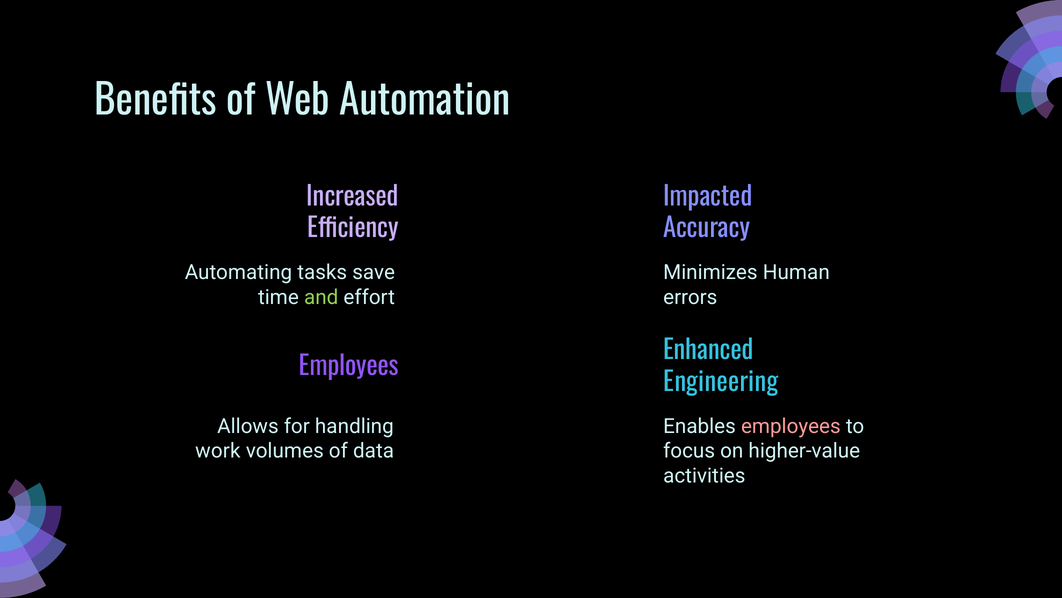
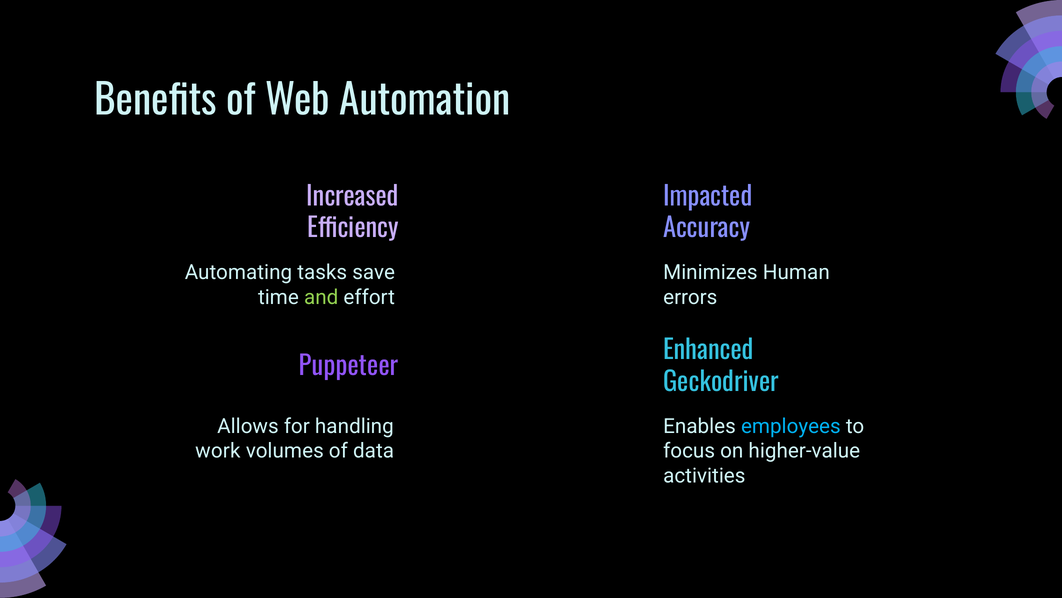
Employees: Employees -> Puppeteer (349, 366)
Engineering: Engineering -> Geckodriver (721, 382)
employees colour: pink -> light blue (791, 426)
